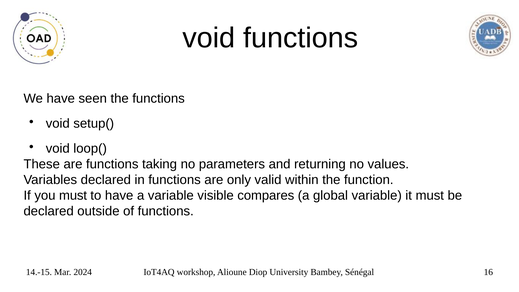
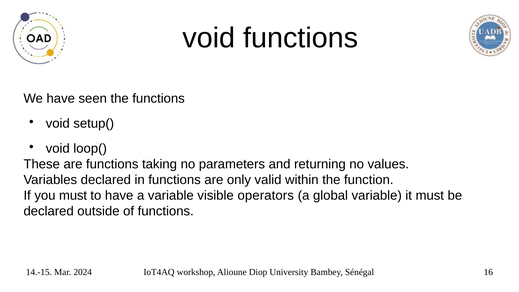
compares: compares -> operators (266, 196)
